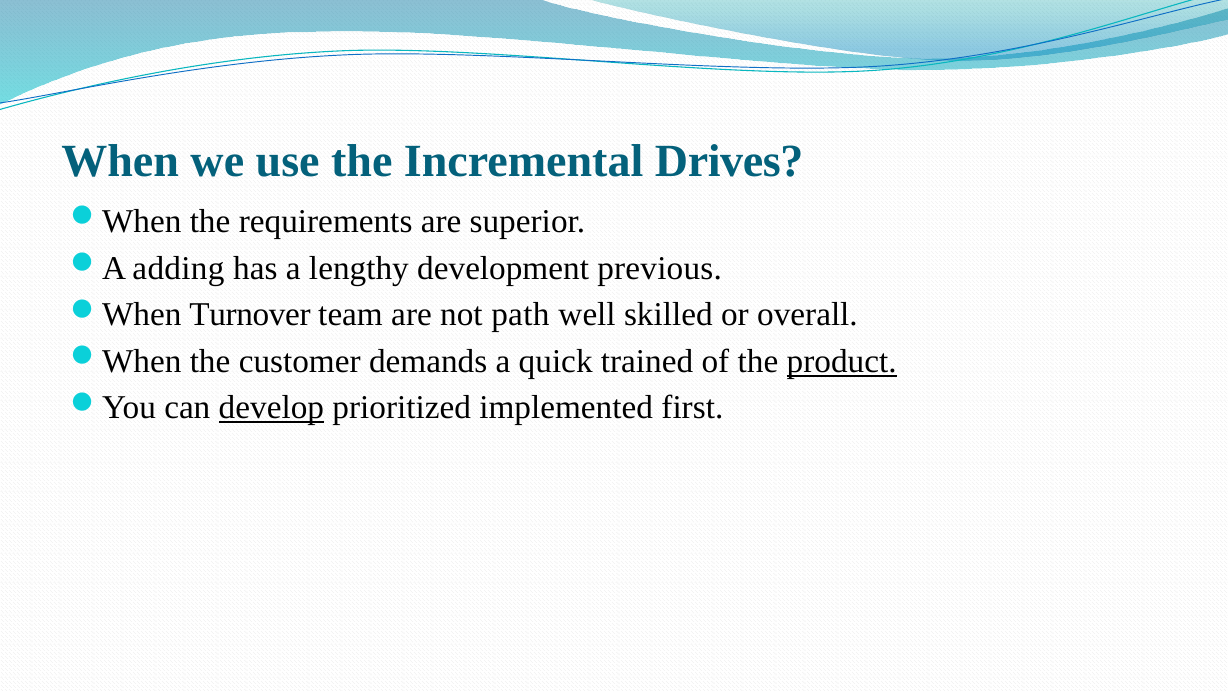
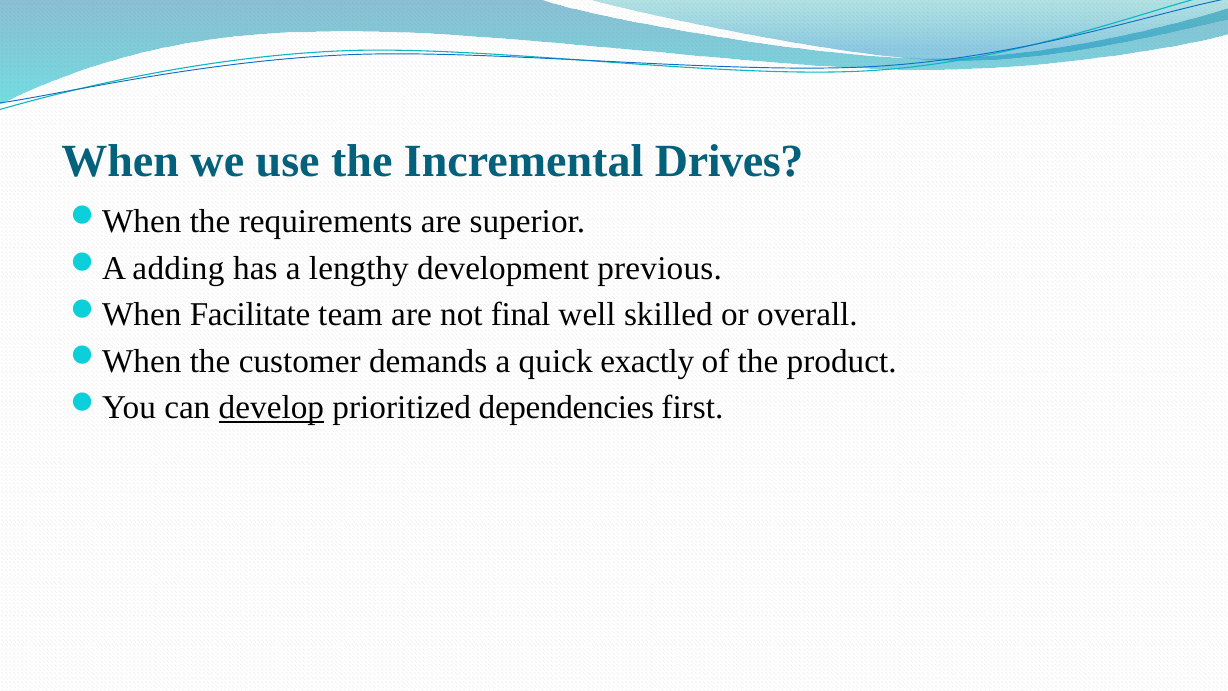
Turnover: Turnover -> Facilitate (250, 315)
path: path -> final (521, 315)
trained: trained -> exactly (647, 361)
product underline: present -> none (842, 361)
implemented: implemented -> dependencies (566, 408)
